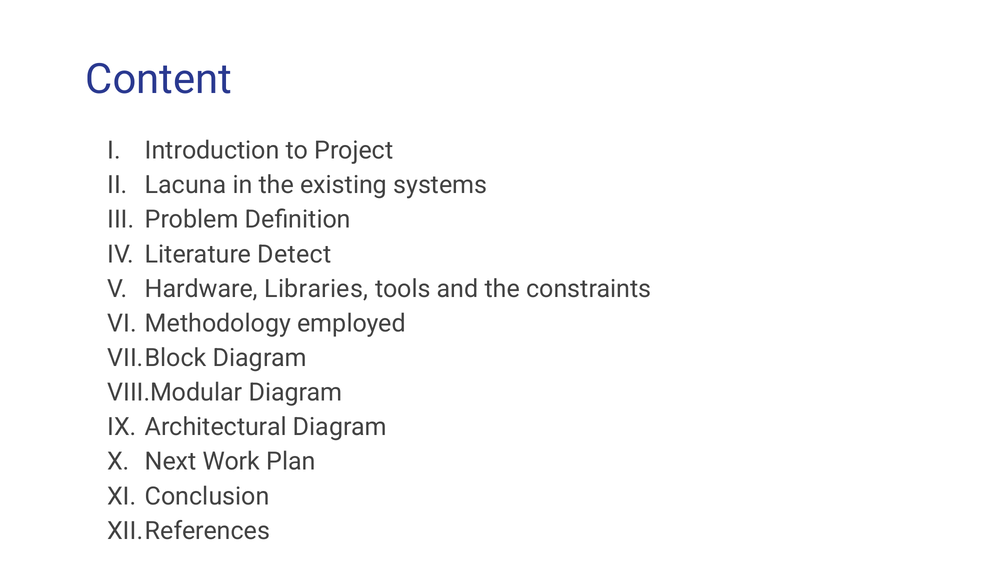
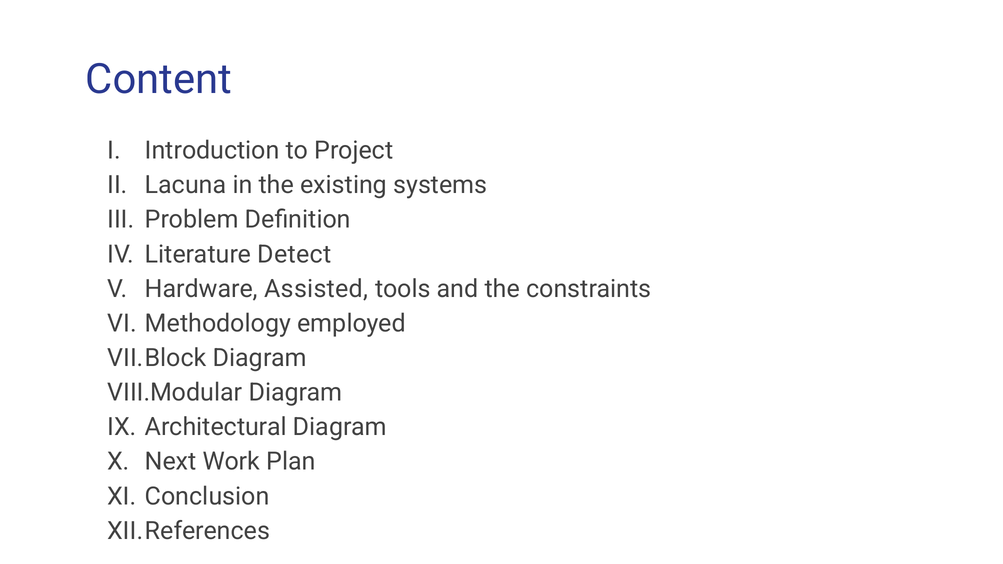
Libraries: Libraries -> Assisted (316, 289)
